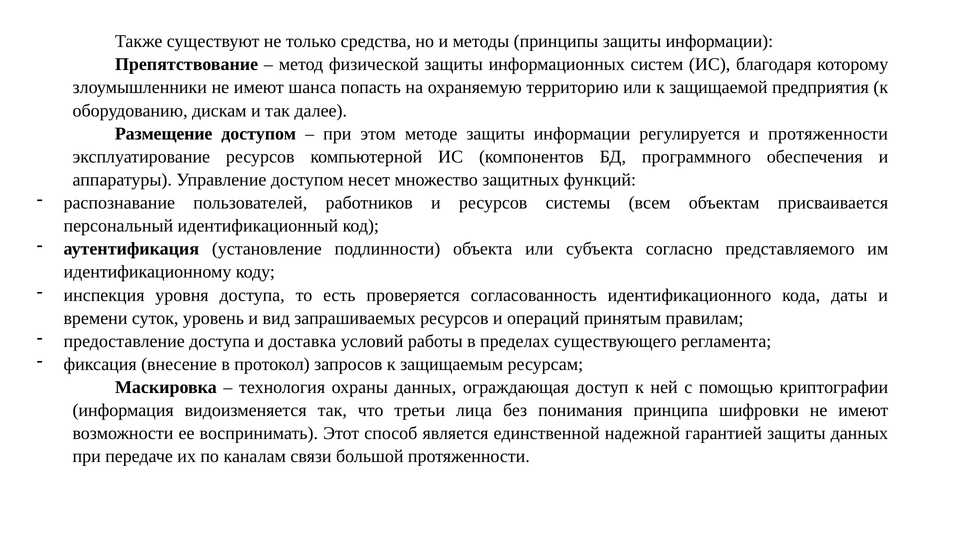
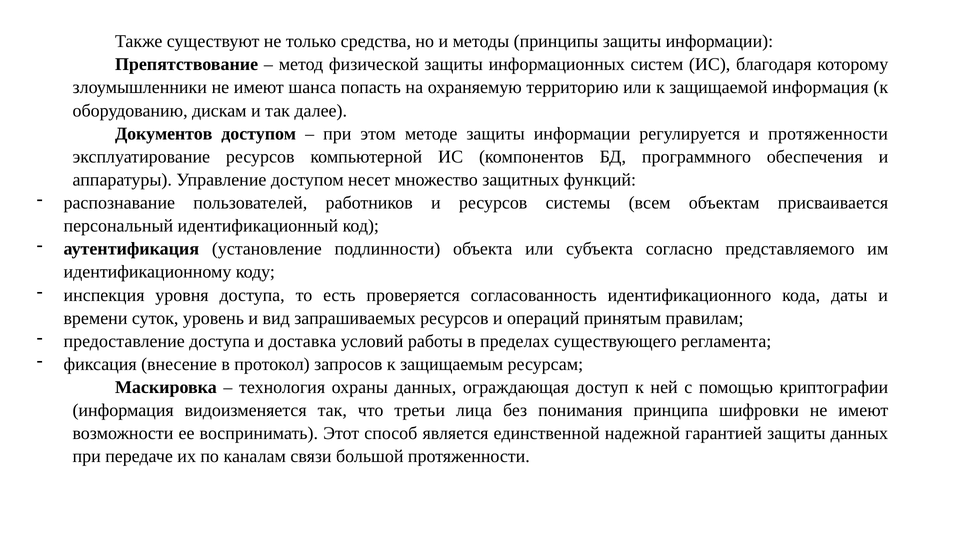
защищаемой предприятия: предприятия -> информация (820, 88)
Размещение: Размещение -> Документов (164, 134)
